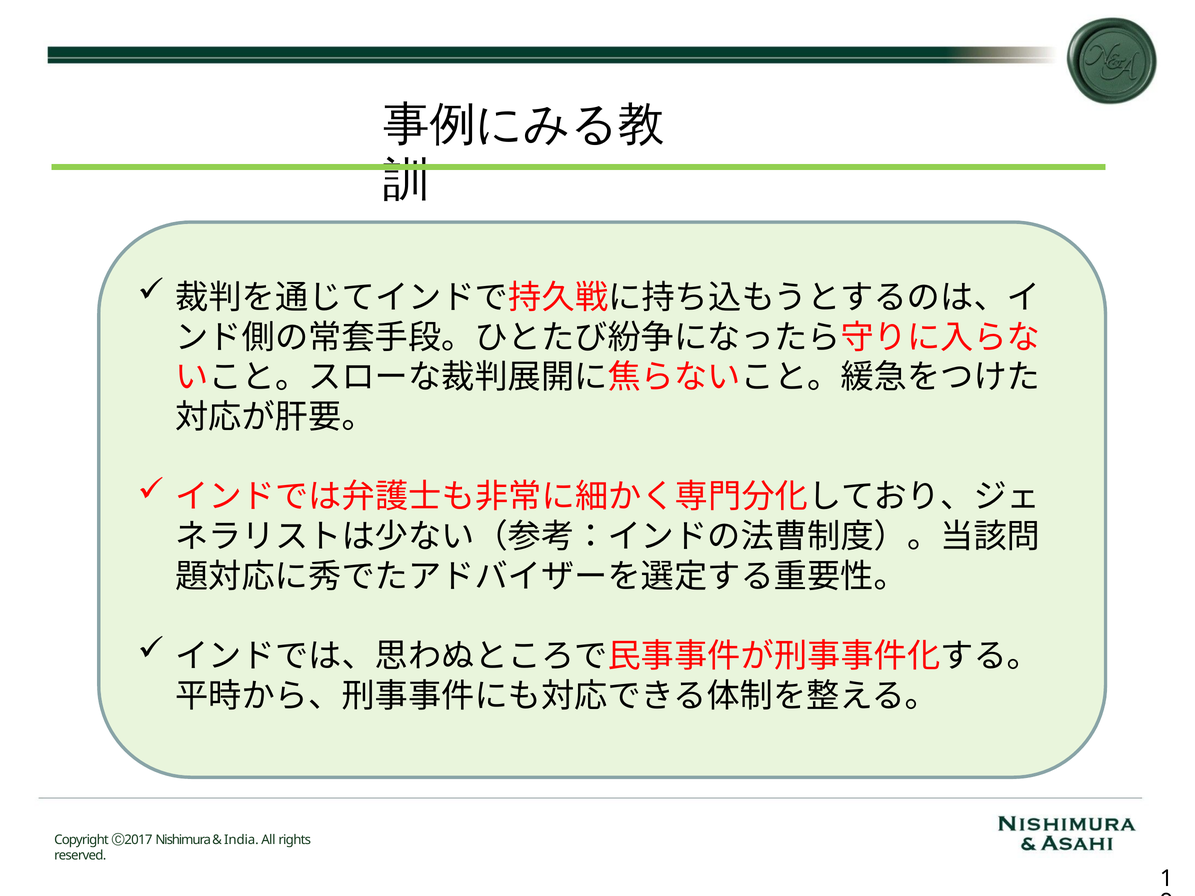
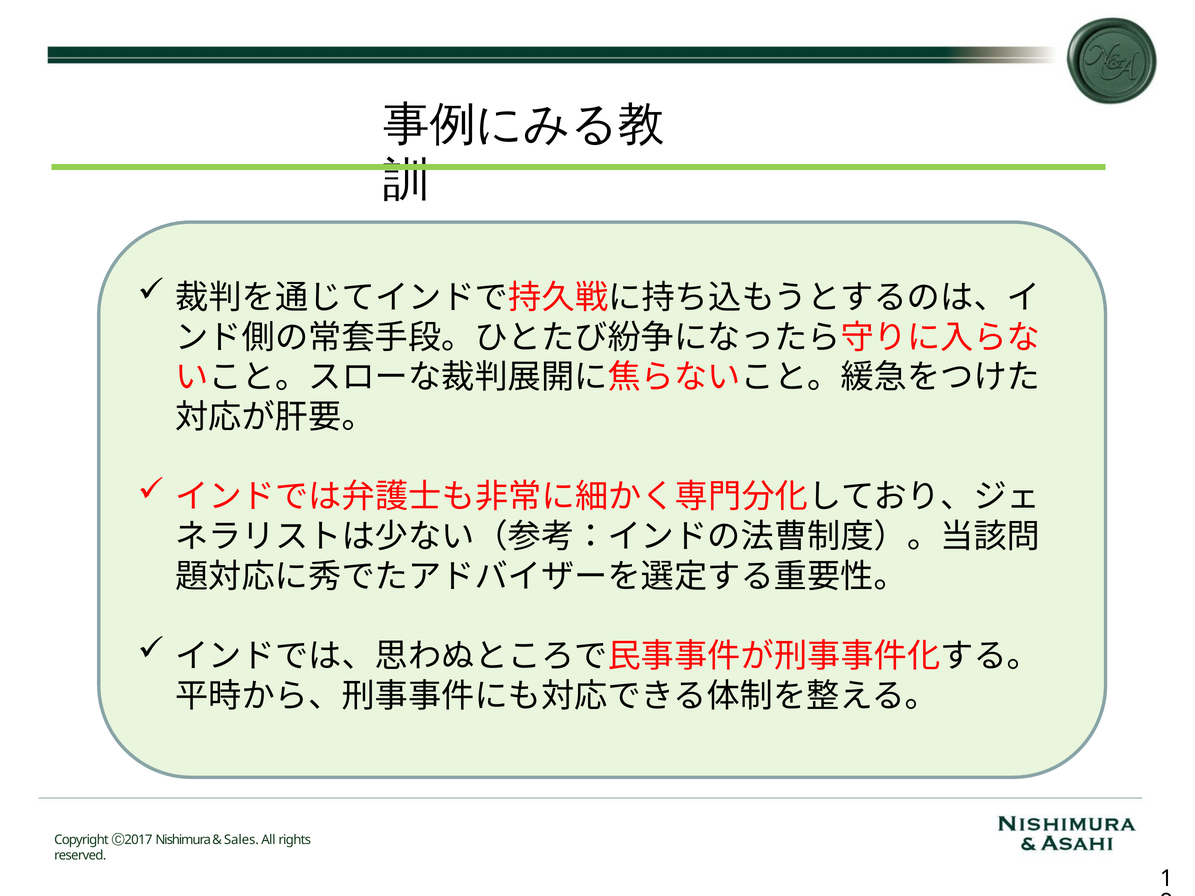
India: India -> Sales (241, 840)
